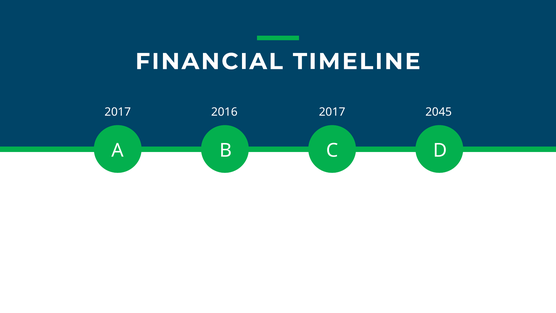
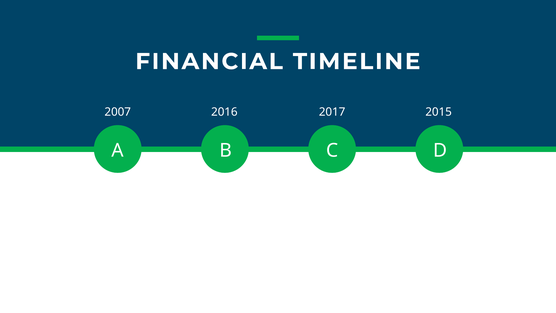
2017: 2017 -> 2007 (118, 112)
2045: 2045 -> 2015 (439, 112)
